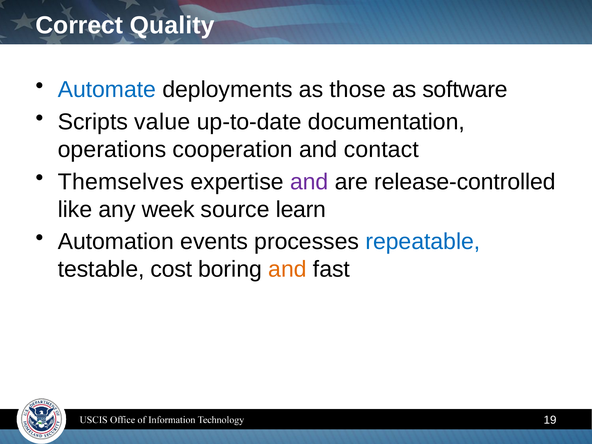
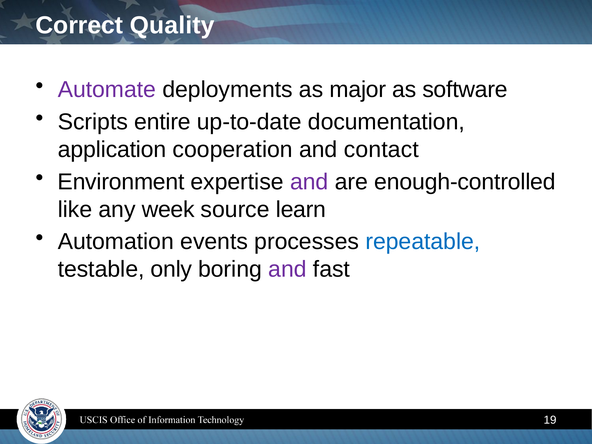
Automate colour: blue -> purple (107, 90)
those: those -> major (358, 90)
value: value -> entire (162, 122)
operations: operations -> application (112, 150)
Themselves: Themselves -> Environment (121, 182)
release-controlled: release-controlled -> enough-controlled (465, 182)
cost: cost -> only (171, 269)
and colour: orange -> purple (287, 269)
